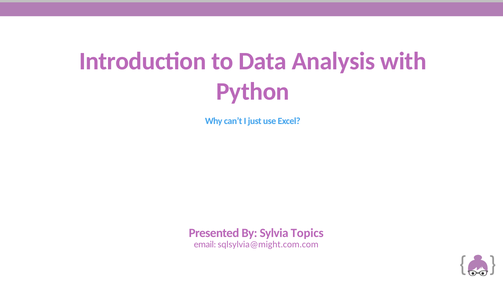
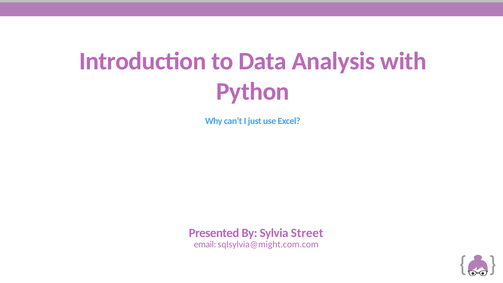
Topics: Topics -> Street (307, 233)
